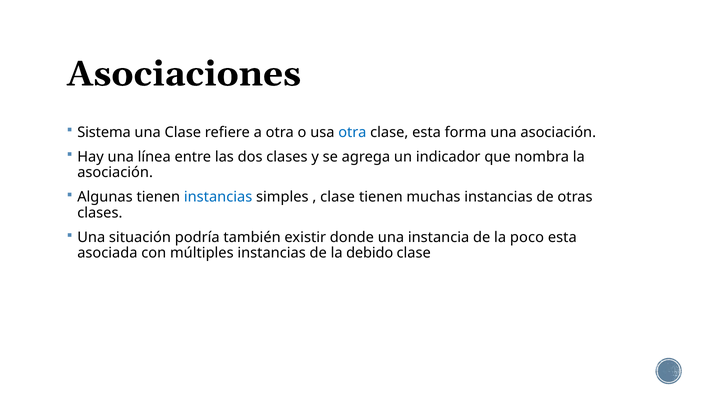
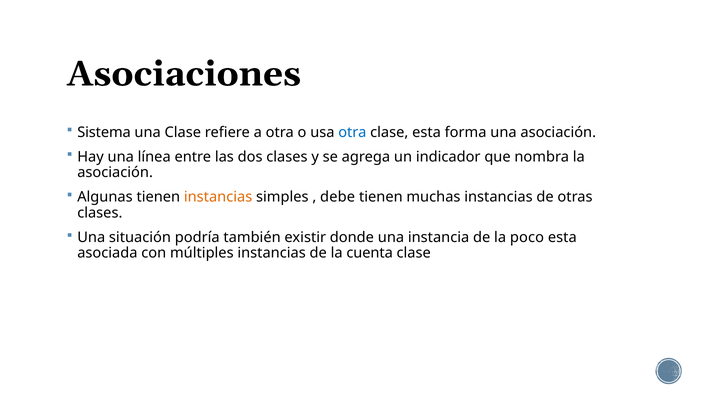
instancias colour: blue -> orange (218, 197)
clase: clase -> debe (338, 197)
debido: debido -> cuenta (370, 253)
